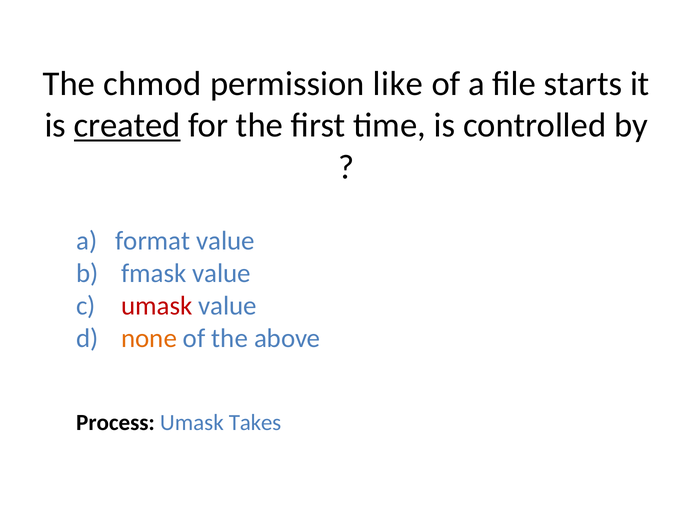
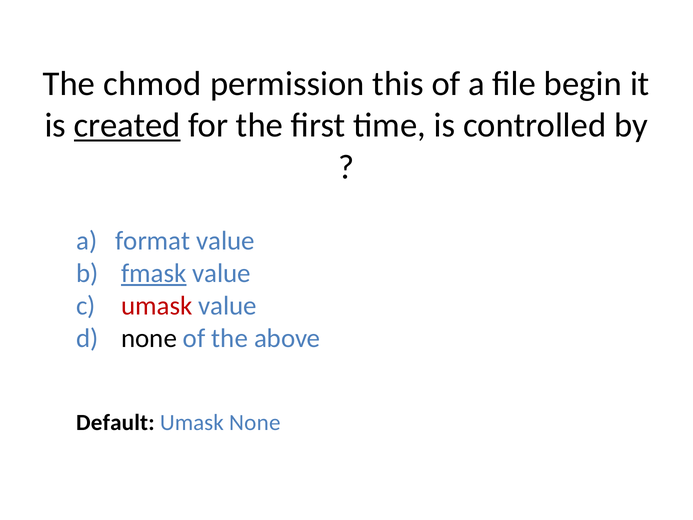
like: like -> this (398, 84)
starts: starts -> begin (583, 84)
fmask underline: none -> present (154, 273)
none colour: orange -> black (149, 338)
Process: Process -> Default (115, 423)
Umask Takes: Takes -> None (255, 423)
